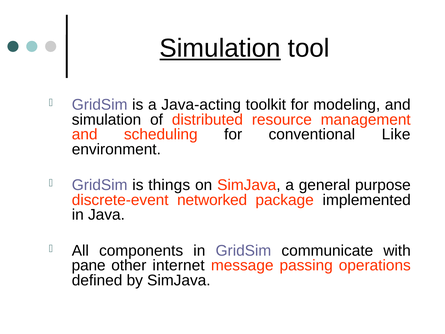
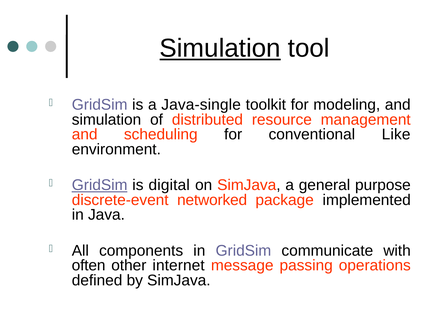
Java-acting: Java-acting -> Java-single (201, 105)
GridSim underline: none -> present (100, 185)
things: things -> digital (169, 185)
pane: pane -> often (89, 265)
